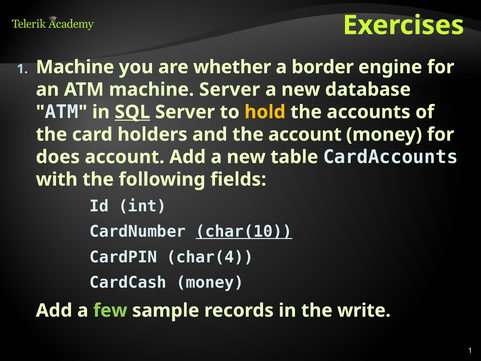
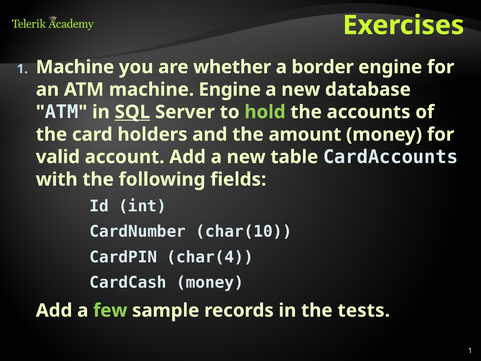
machine Server: Server -> Engine (230, 89)
hold colour: yellow -> light green (265, 112)
the account: account -> amount (305, 134)
does: does -> valid (58, 157)
char(10 underline: present -> none (244, 232)
write: write -> tests (364, 310)
